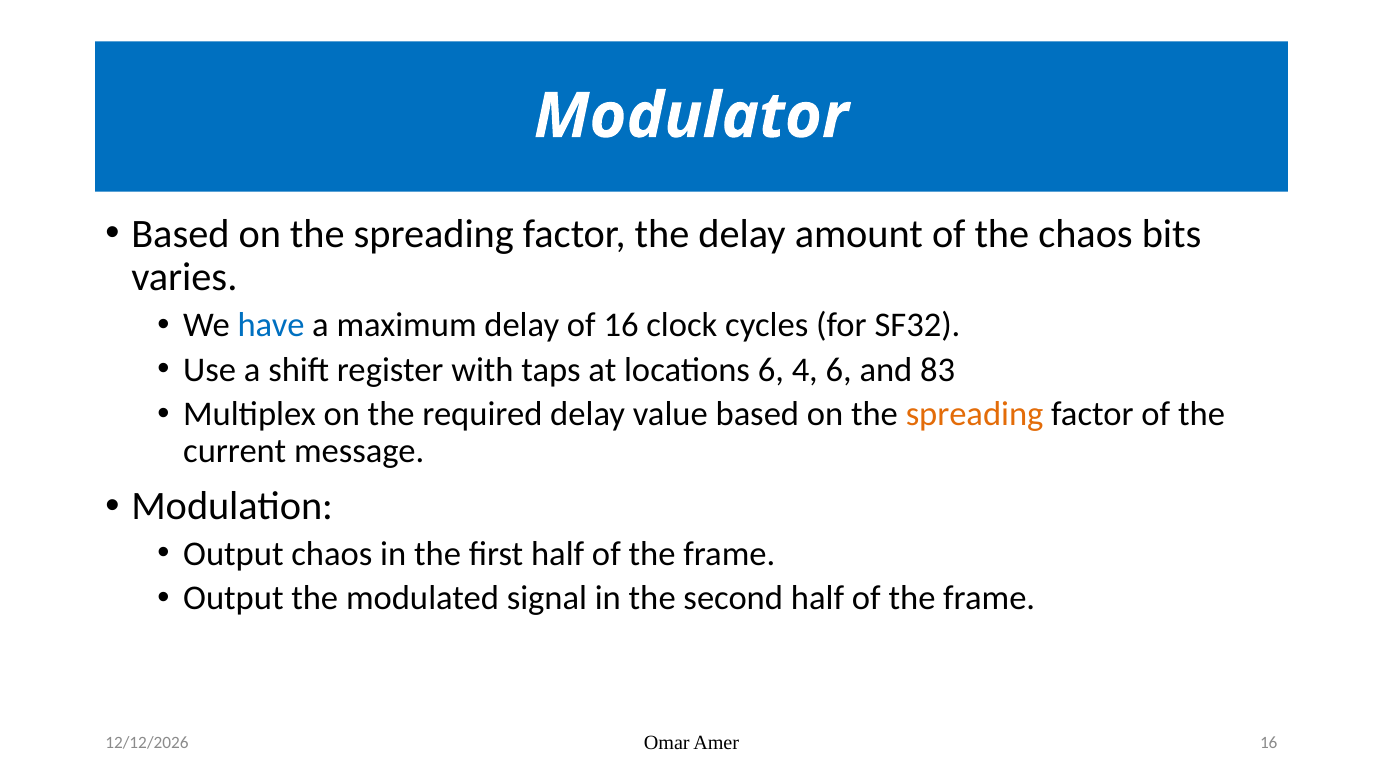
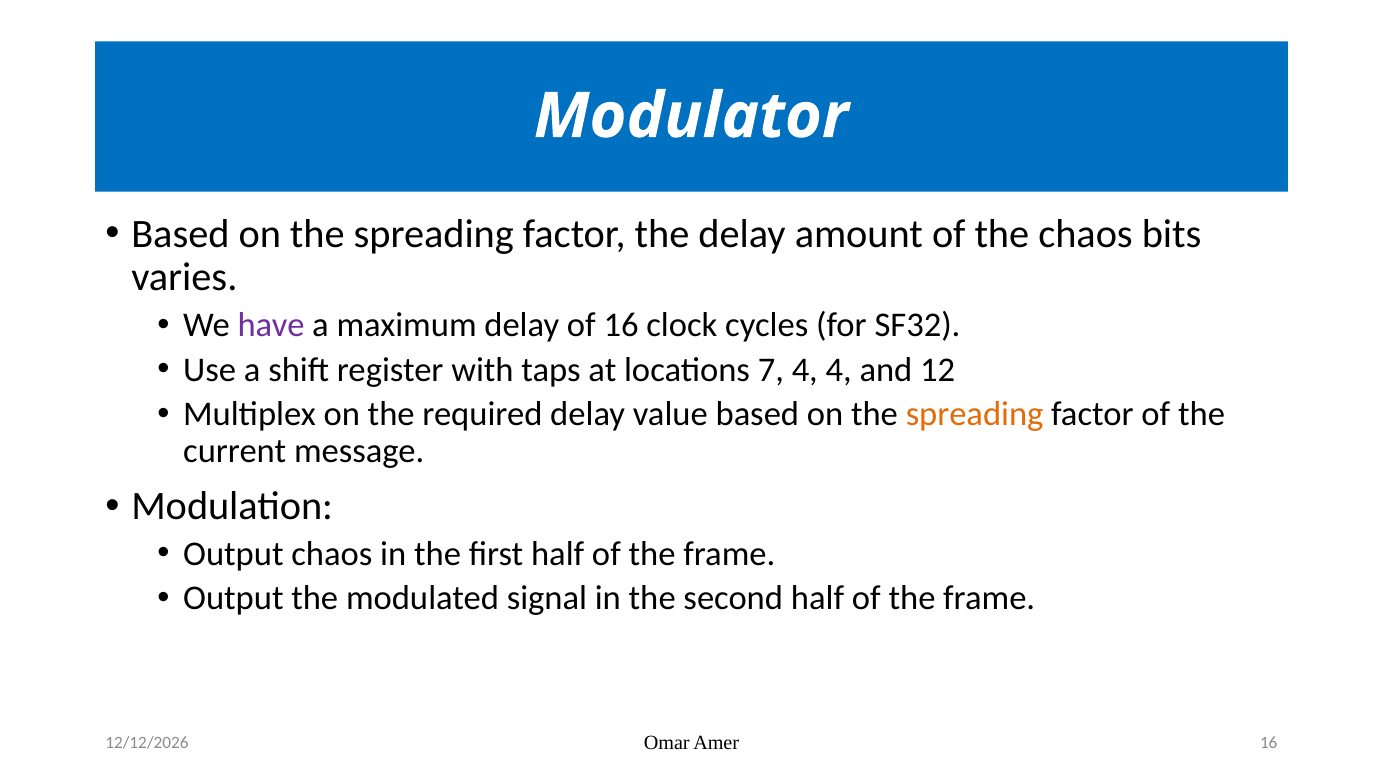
have colour: blue -> purple (271, 325)
locations 6: 6 -> 7 (771, 370)
4 6: 6 -> 4 (839, 370)
83: 83 -> 12 (938, 370)
